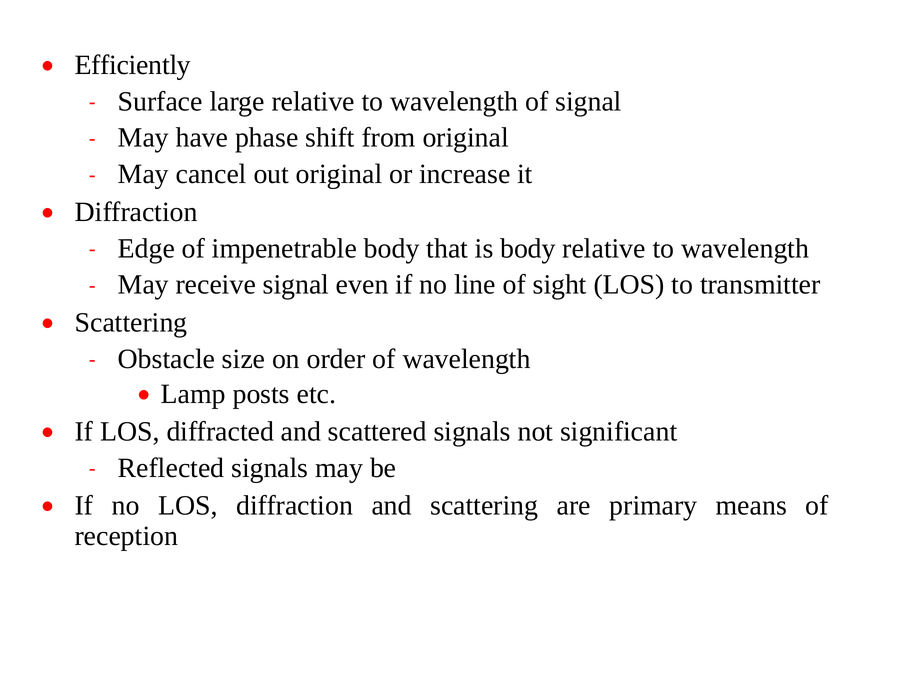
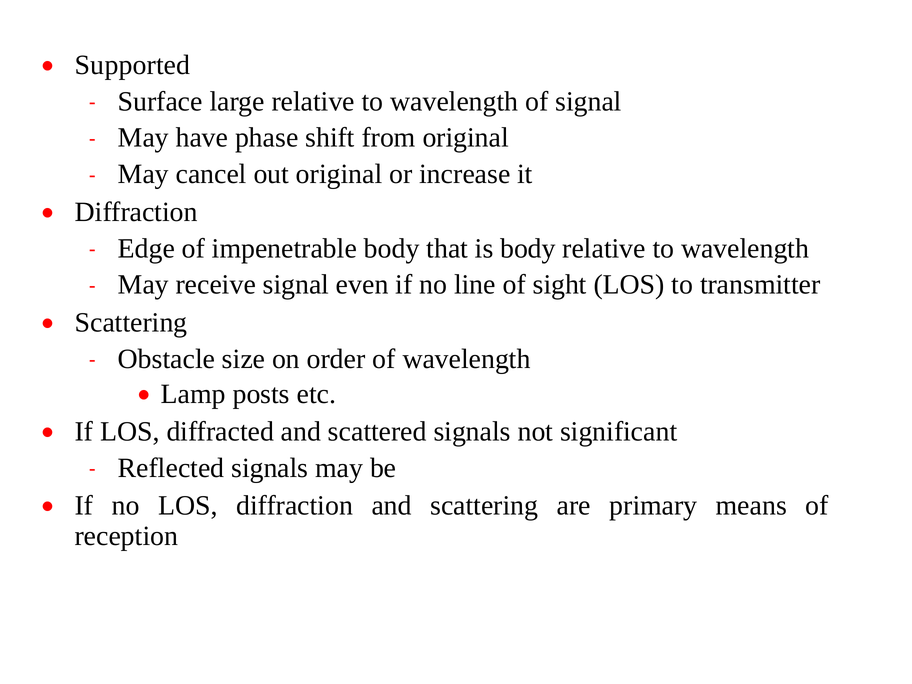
Efficiently: Efficiently -> Supported (133, 65)
